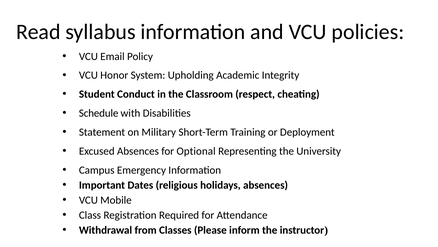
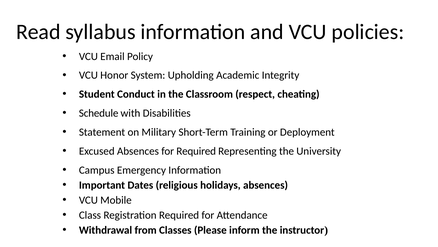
for Optional: Optional -> Required (196, 151)
